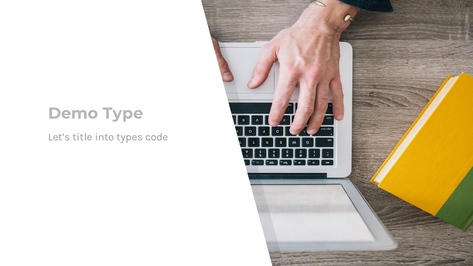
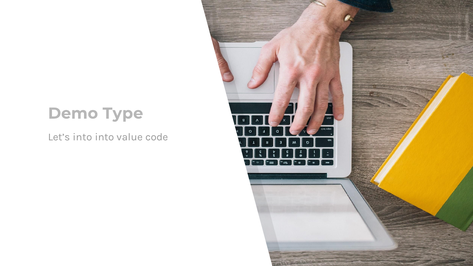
Let’s title: title -> into (82, 137)
types: types -> value (130, 137)
